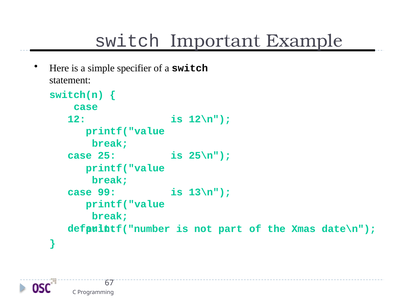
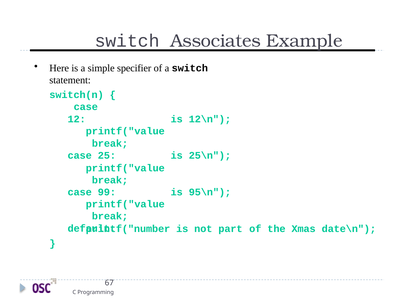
Important: Important -> Associates (216, 41)
13\n: 13\n -> 95\n (210, 193)
